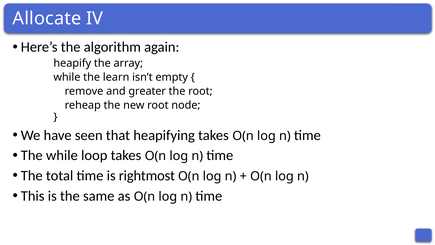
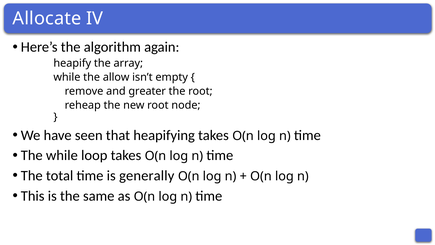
learn: learn -> allow (116, 77)
rightmost: rightmost -> generally (147, 175)
